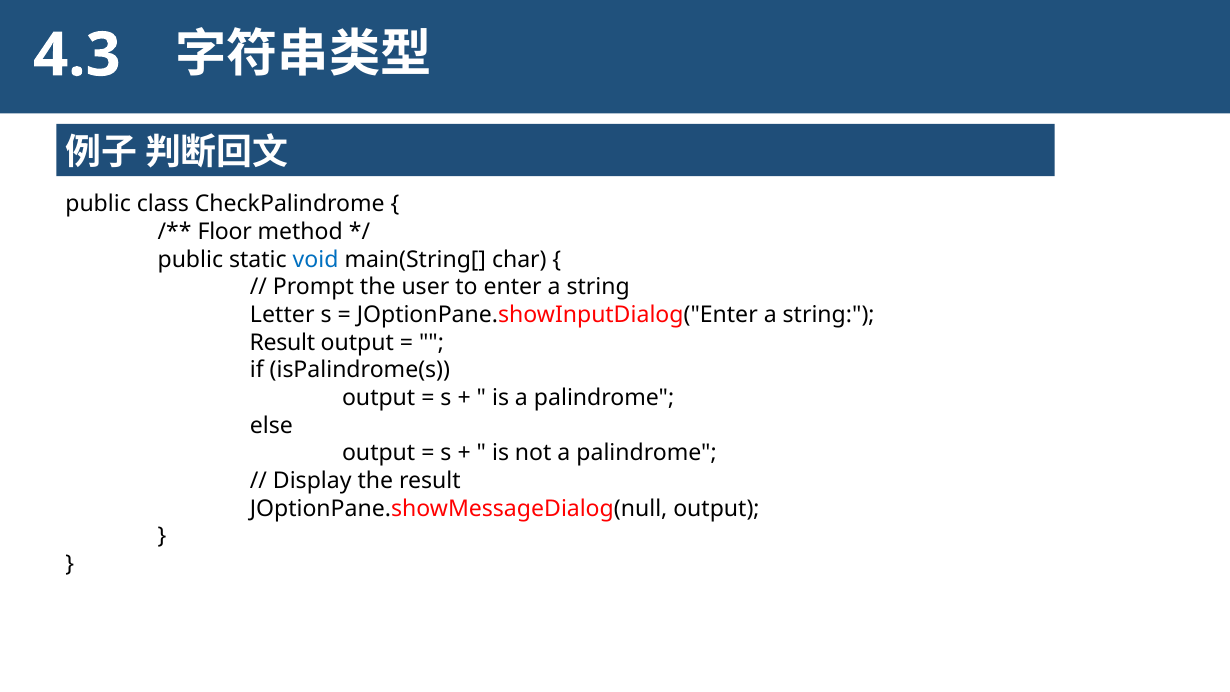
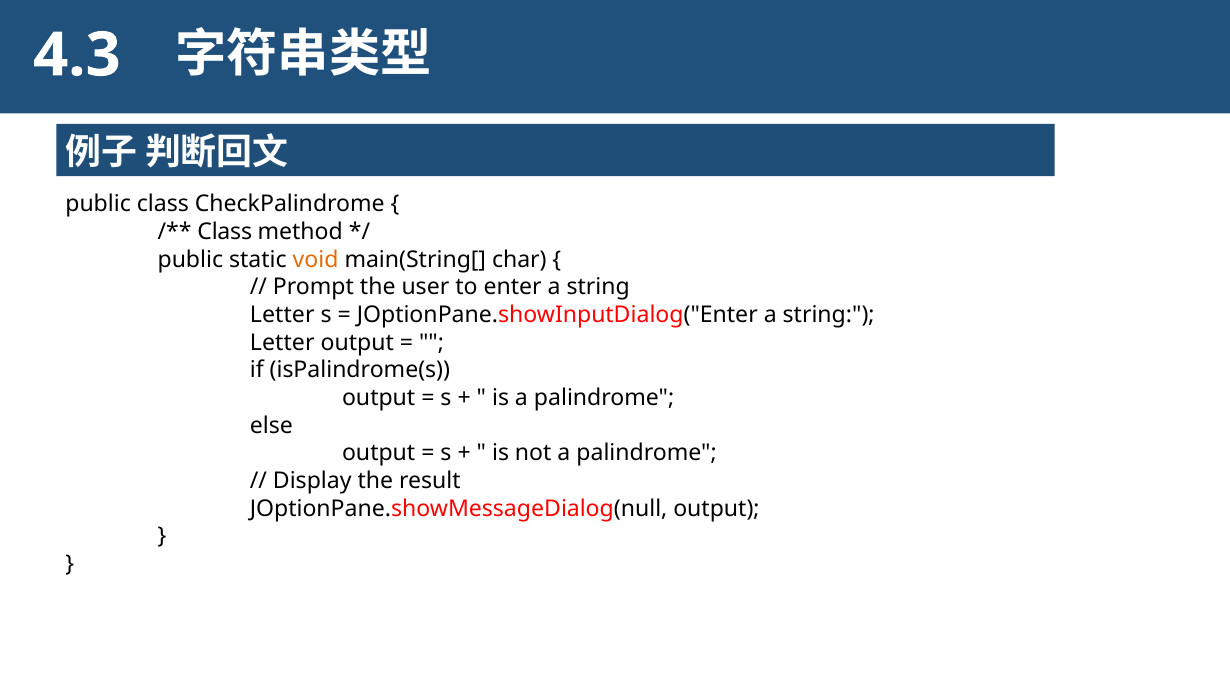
Floor: Floor -> Class (225, 232)
void colour: blue -> orange (316, 259)
Result: Result -> Letter (282, 342)
